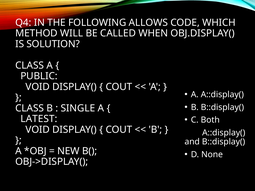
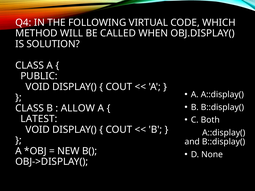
ALLOWS: ALLOWS -> VIRTUAL (148, 23)
SINGLE: SINGLE -> ALLOW (78, 108)
